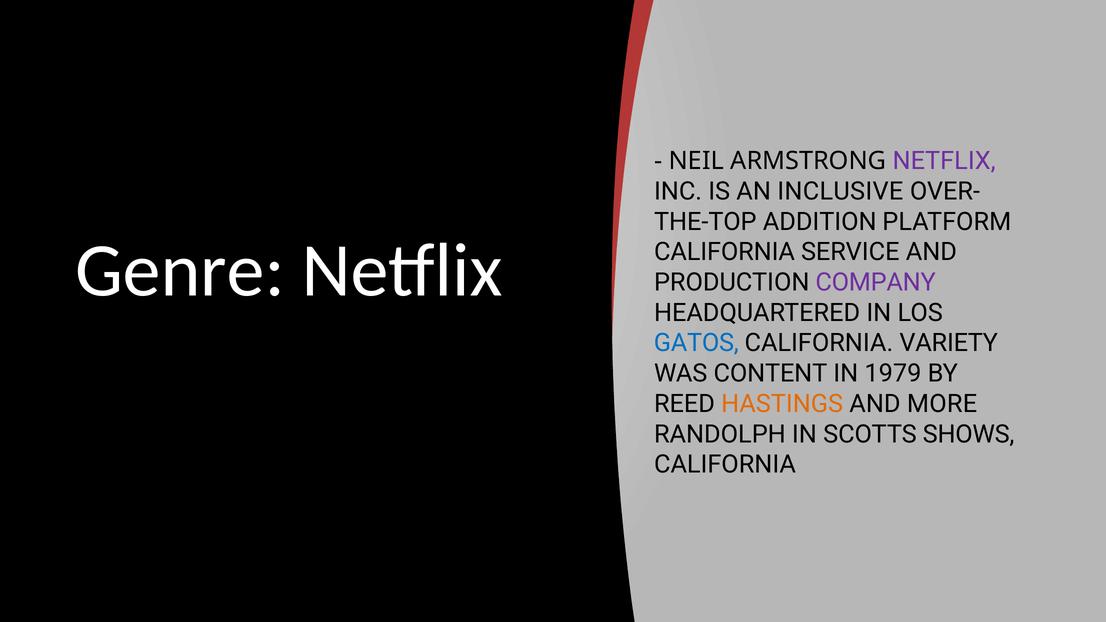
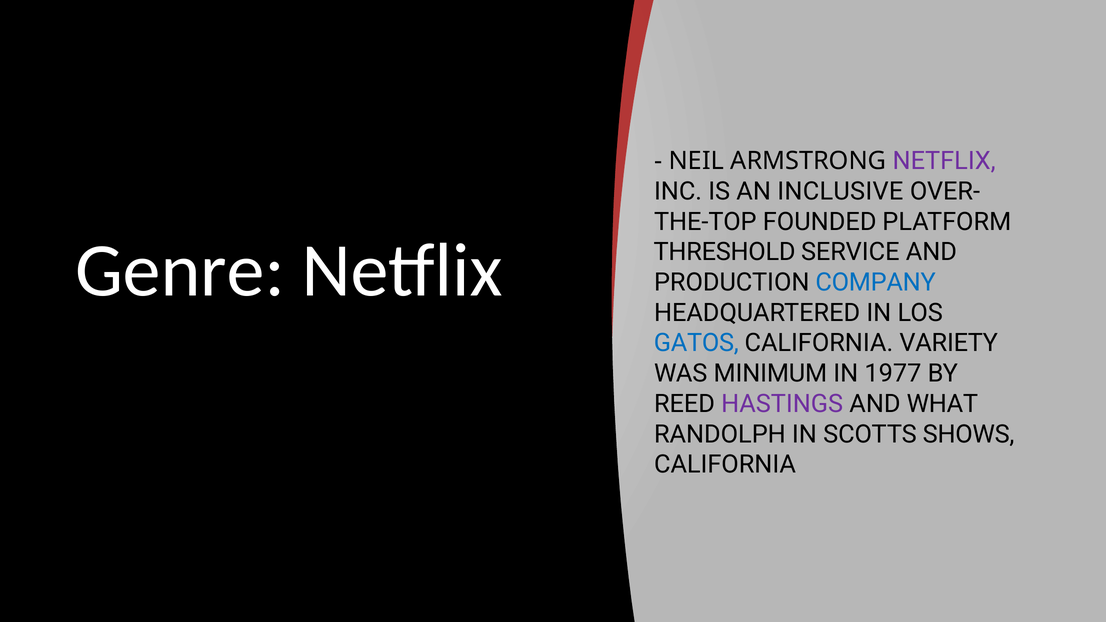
ADDITION: ADDITION -> FOUNDED (820, 222)
CALIFORNIA: CALIFORNIA -> THRESHOLD (725, 252)
COMPANY colour: purple -> blue (876, 282)
CONTENT: CONTENT -> MINIMUM (770, 374)
1979: 1979 -> 1977 (893, 374)
HASTINGS colour: orange -> purple (782, 404)
MORE: MORE -> WHAT (942, 404)
